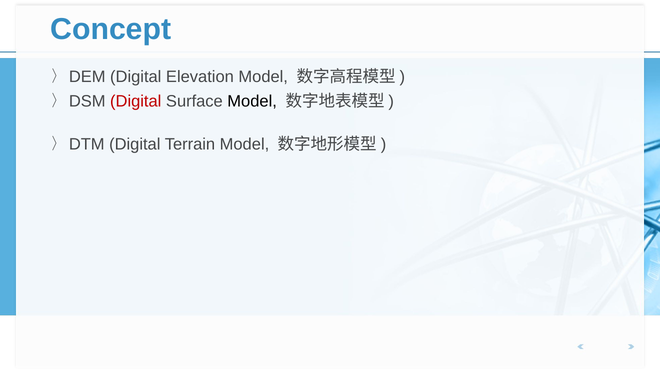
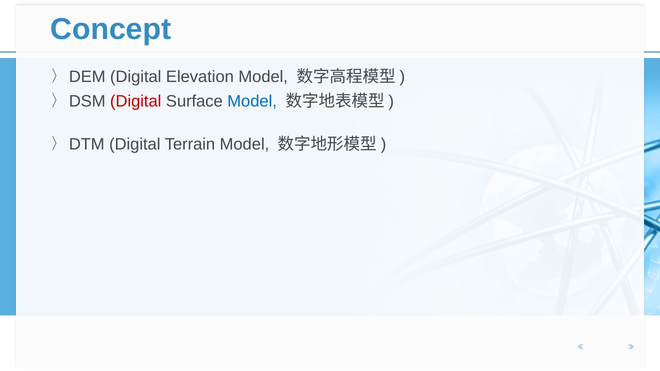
Model colour: black -> blue (252, 102)
